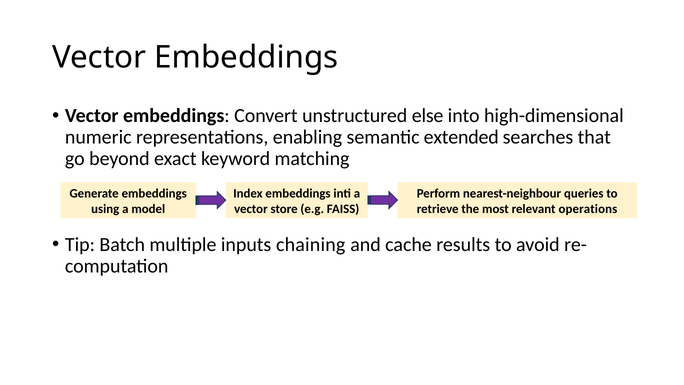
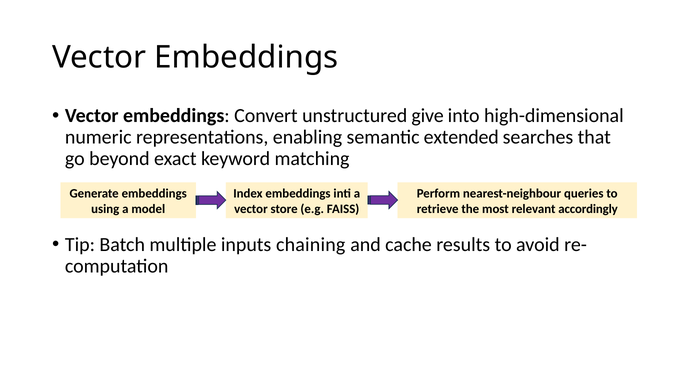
else: else -> give (428, 116)
operations: operations -> accordingly (588, 209)
